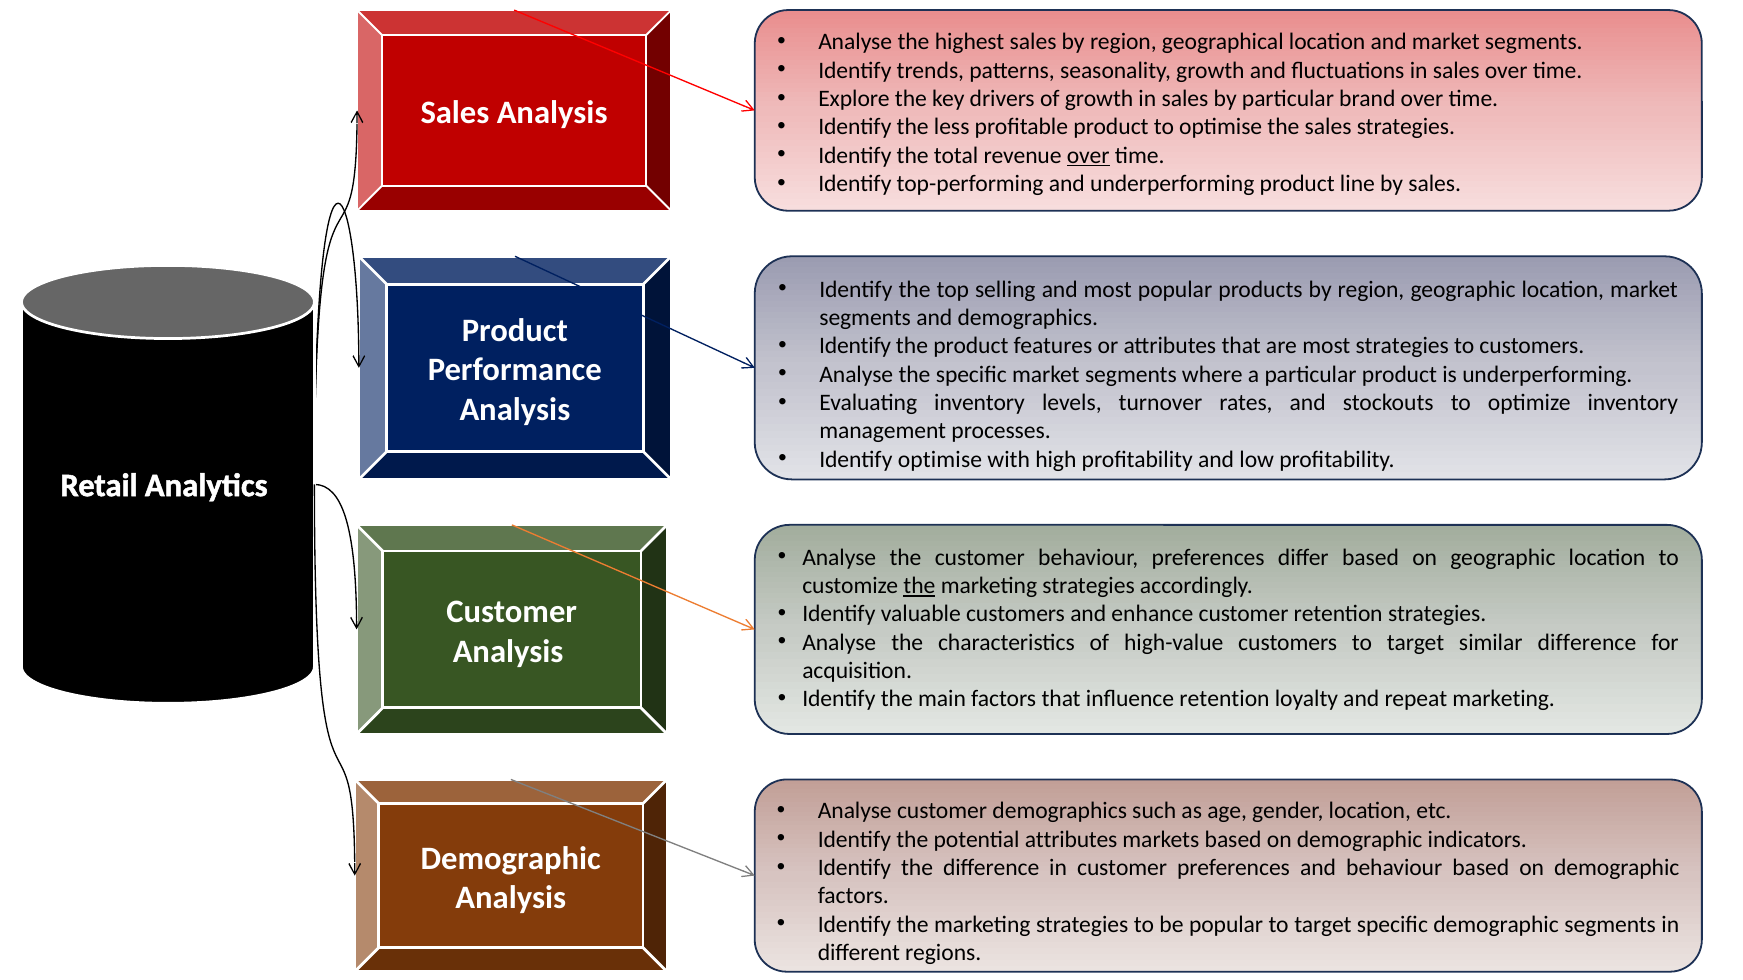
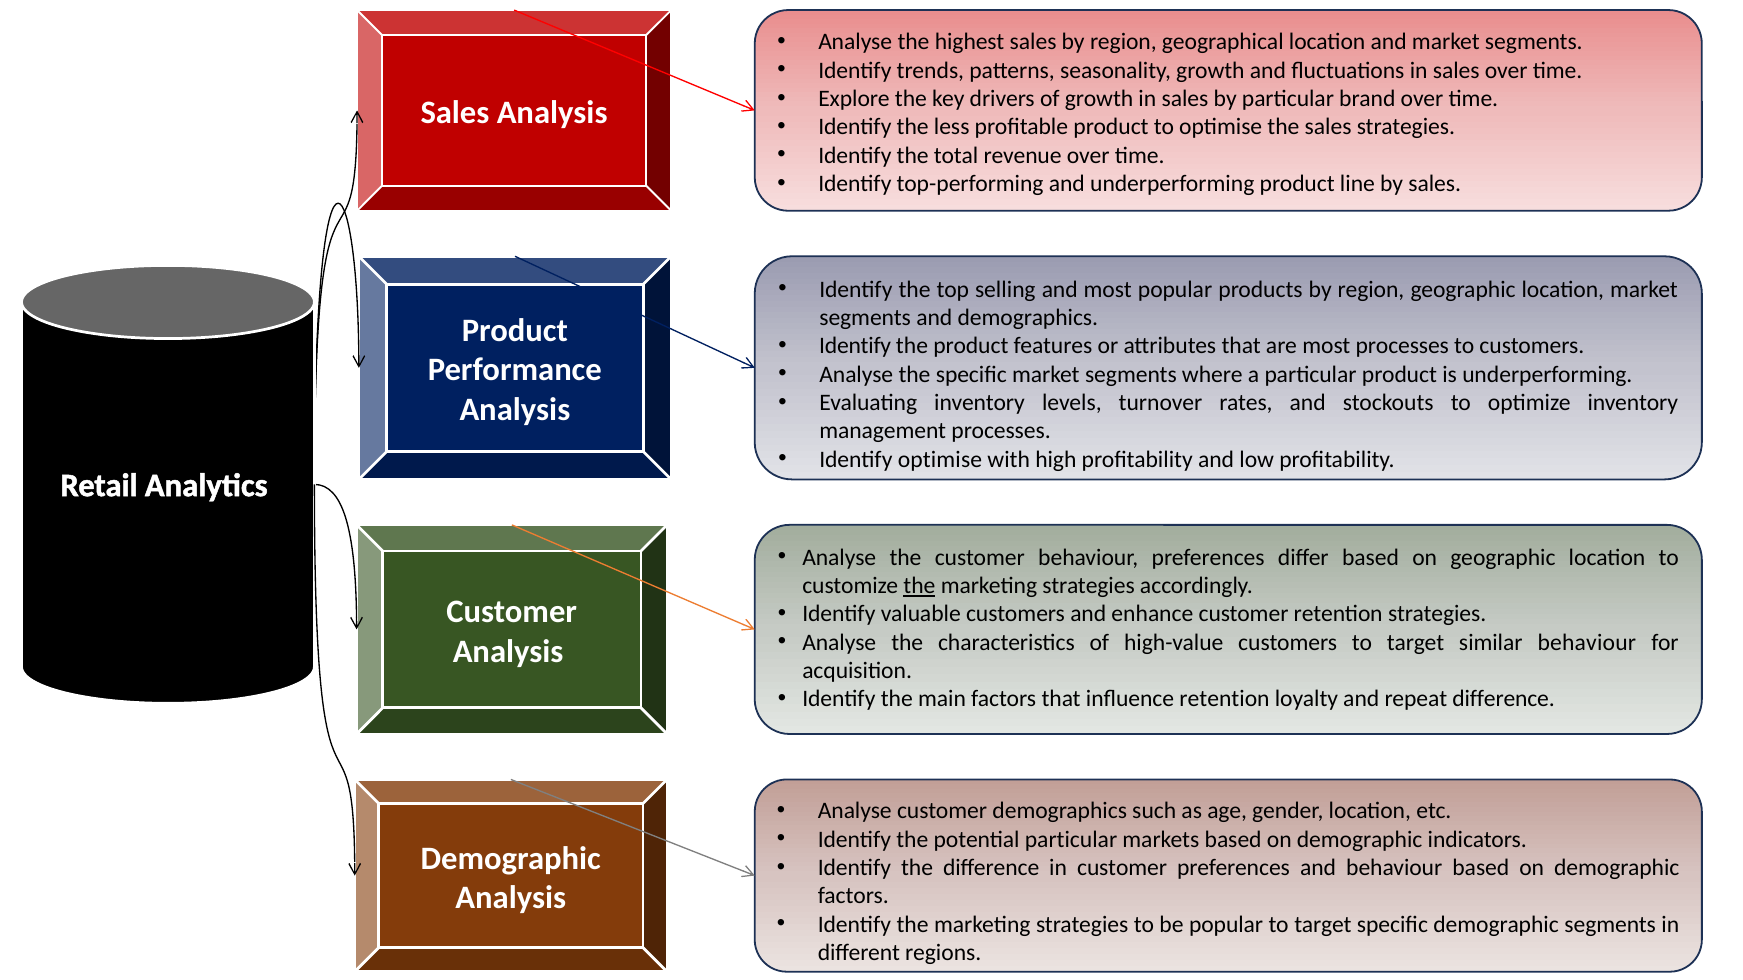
over underline: present -> none (1088, 156)
most strategies: strategies -> processes (1402, 346)
similar difference: difference -> behaviour (1587, 643)
repeat marketing: marketing -> difference (1504, 699)
potential attributes: attributes -> particular (1071, 840)
